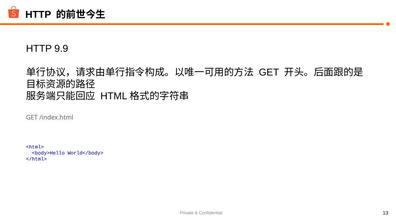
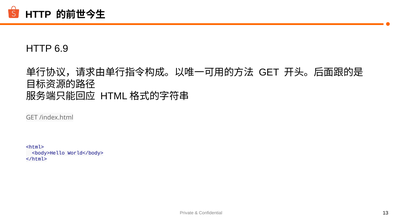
9.9: 9.9 -> 6.9 (61, 49)
